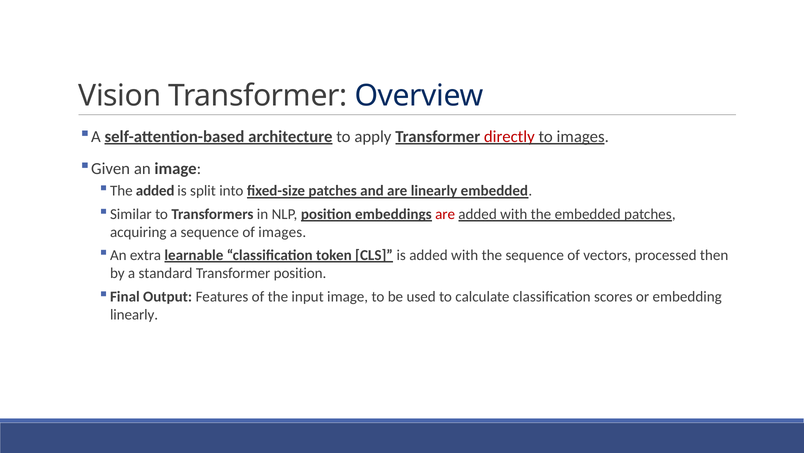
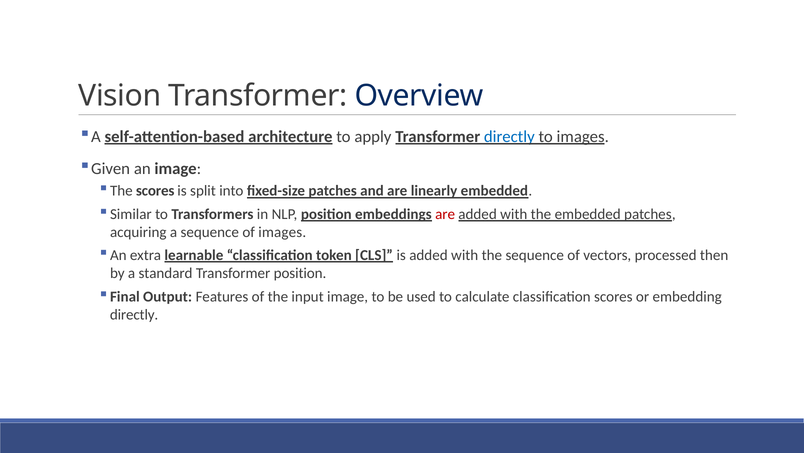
directly colour: red -> blue (509, 136)
The added: added -> scores (155, 191)
linearly: linearly -> directly (134, 314)
